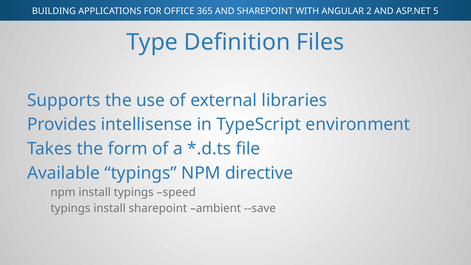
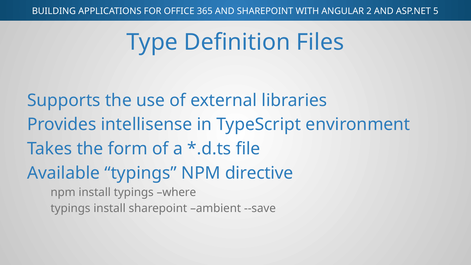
speed: speed -> where (176, 192)
